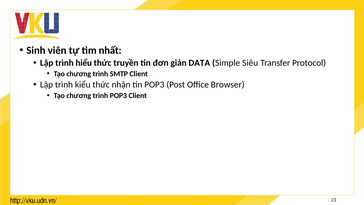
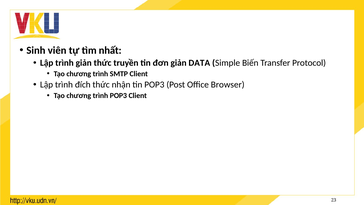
trình hiểu: hiểu -> giản (84, 63)
Siêu: Siêu -> Biến (250, 63)
kiểu: kiểu -> đích (83, 85)
